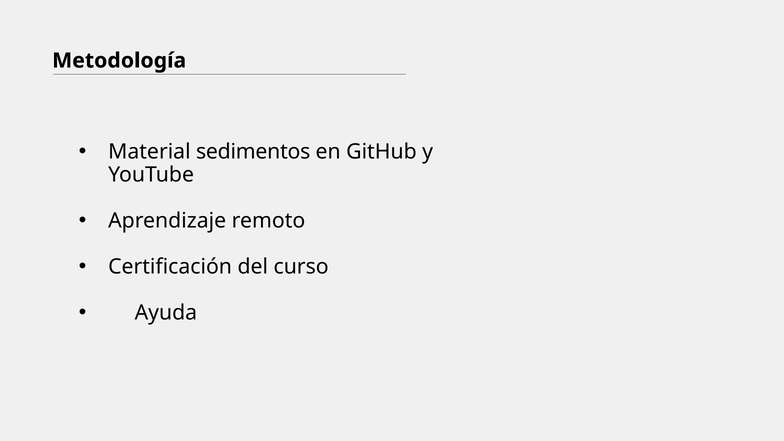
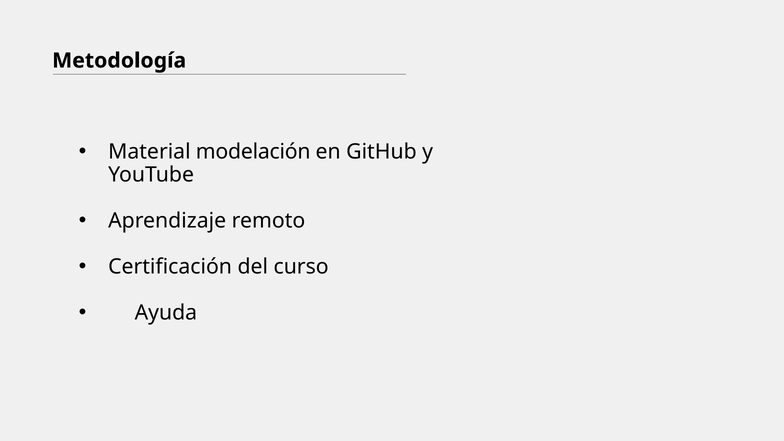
sedimentos: sedimentos -> modelación (253, 152)
